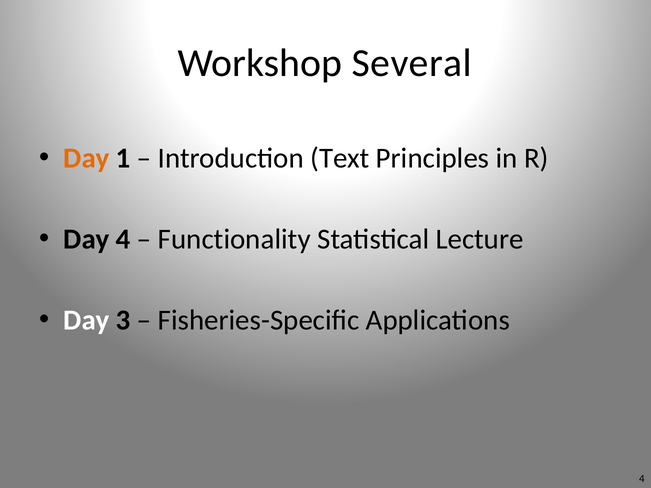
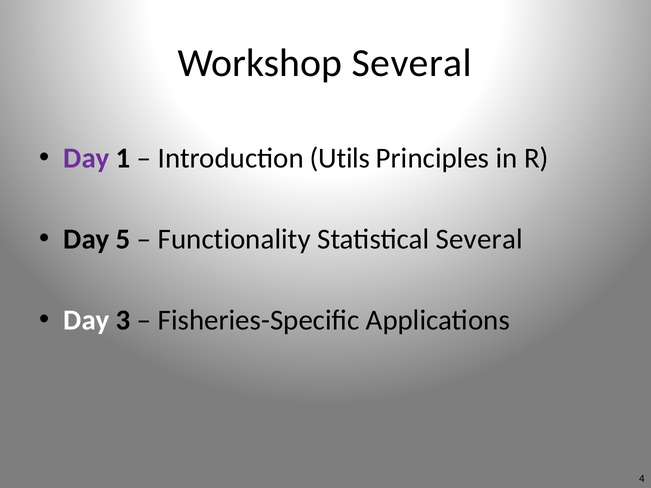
Day colour: orange -> purple (86, 158)
Text: Text -> Utils (340, 158)
Day 4: 4 -> 5 (123, 239)
Statistical Lecture: Lecture -> Several (479, 239)
